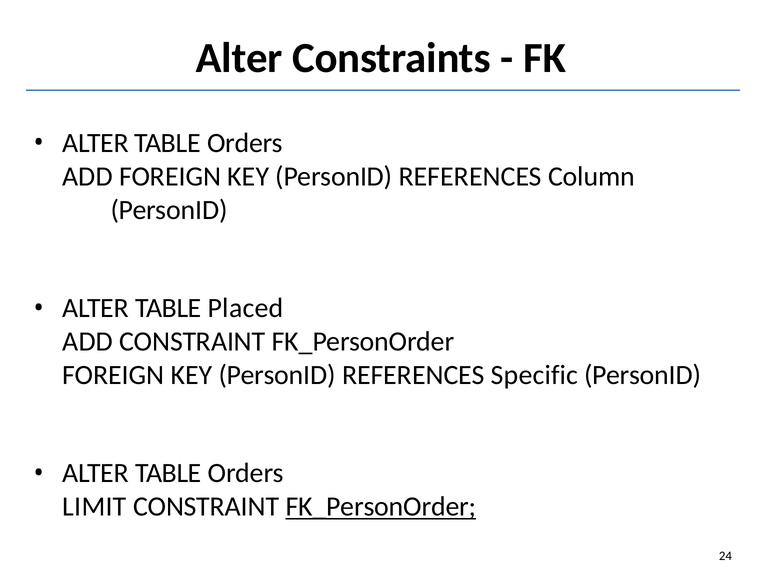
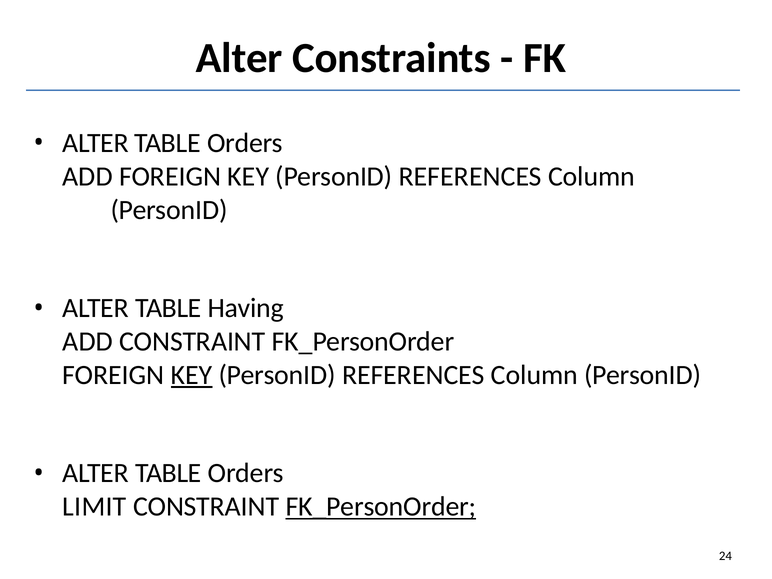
Placed: Placed -> Having (246, 308)
KEY underline: none -> present (192, 375)
Specific: Specific -> Column (535, 375)
